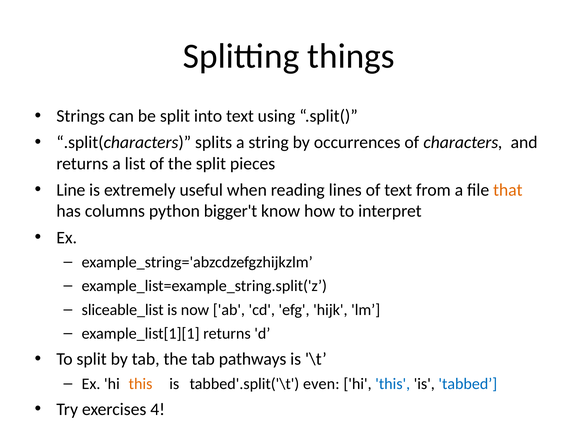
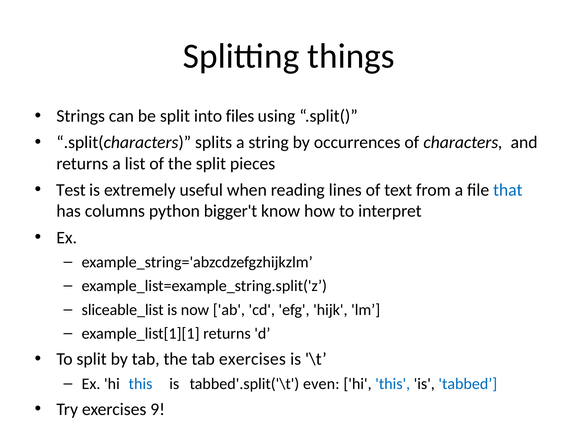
into text: text -> files (240, 116)
Line: Line -> Test (71, 190)
that colour: orange -> blue (508, 190)
tab pathways: pathways -> exercises (252, 359)
this colour: orange -> blue (141, 383)
4: 4 -> 9 (158, 409)
